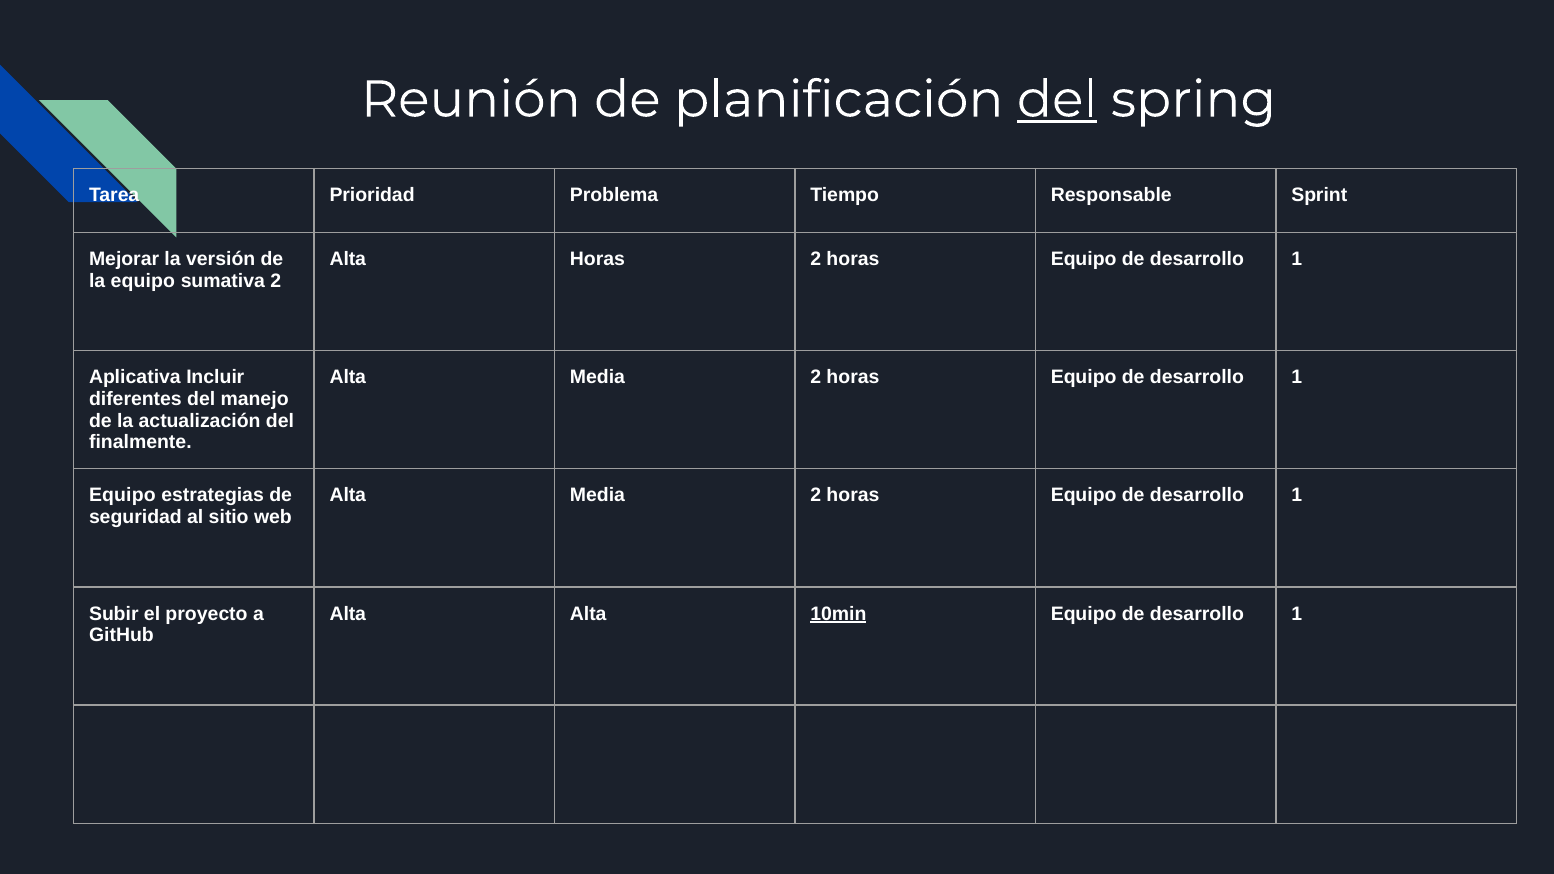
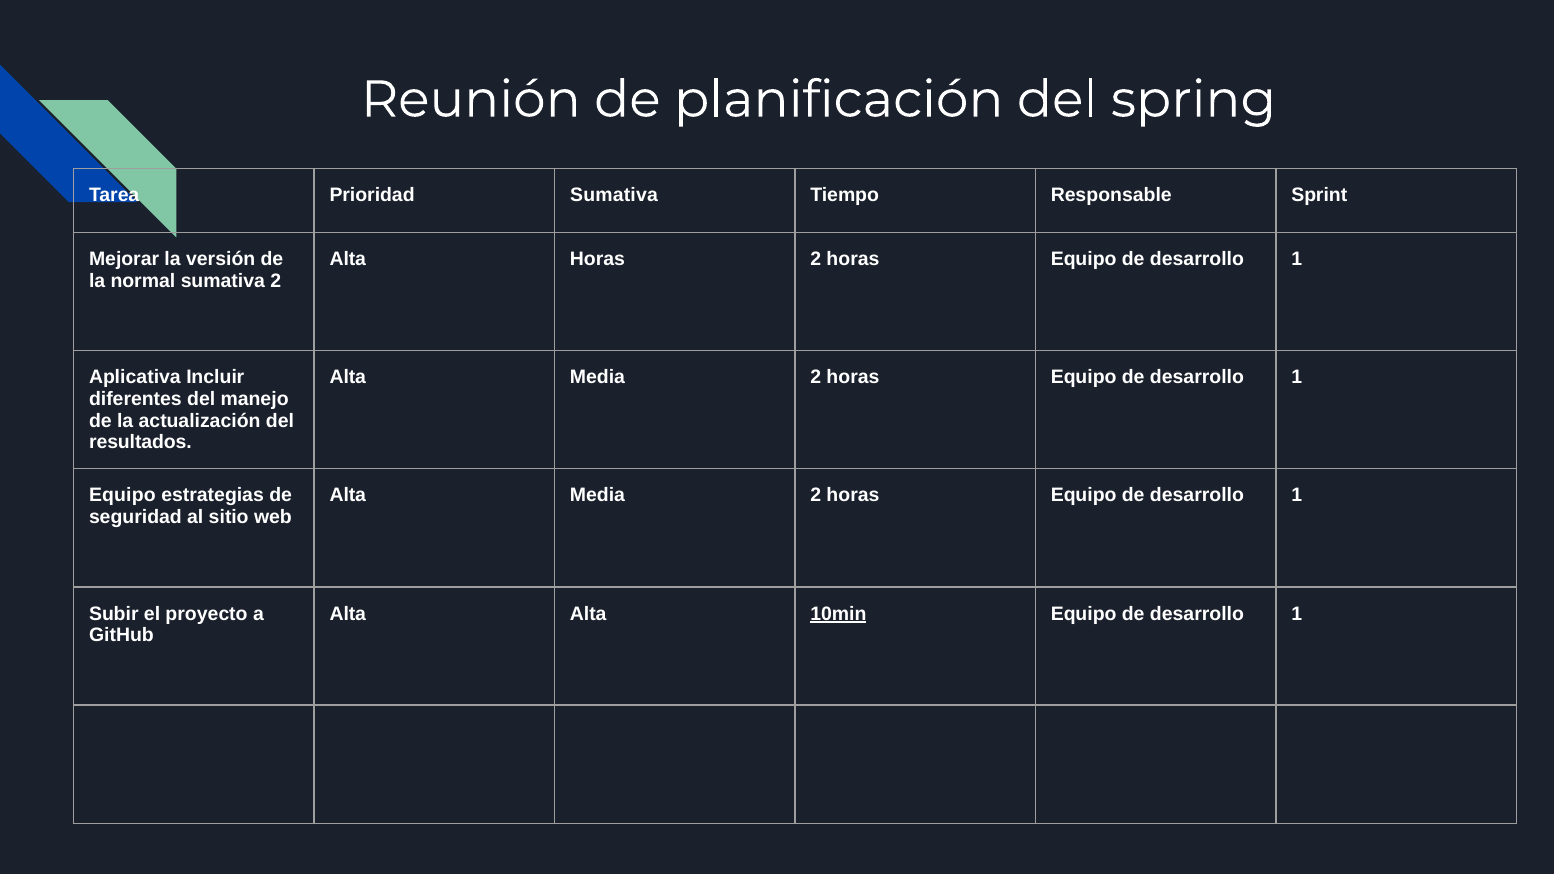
del underline: present -> none (1057, 100)
Prioridad Problema: Problema -> Sumativa (614, 195)
la equipo: equipo -> normal (143, 281)
finalmente: finalmente -> resultados (140, 443)
